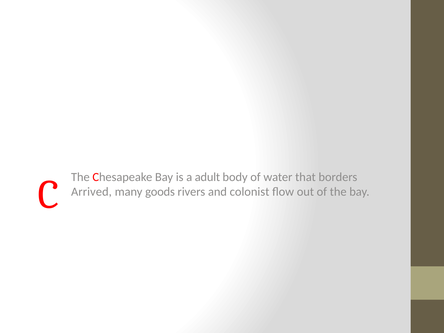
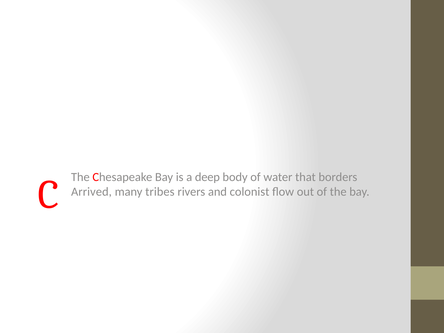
adult: adult -> deep (207, 177)
goods: goods -> tribes (160, 192)
